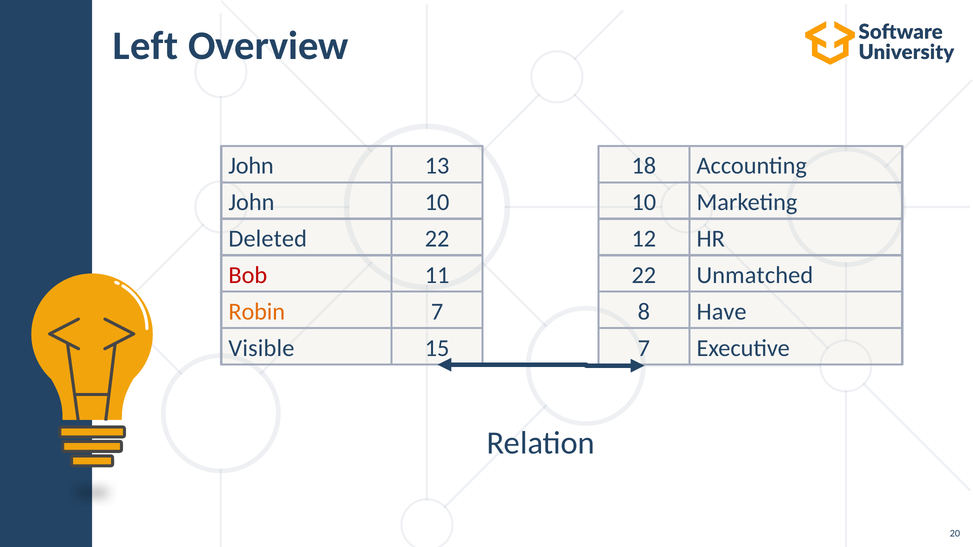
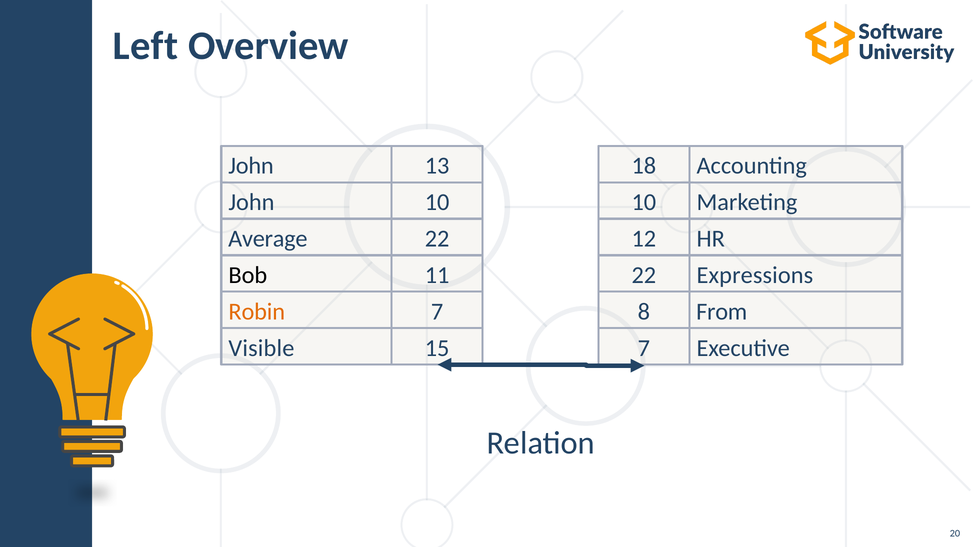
Deleted: Deleted -> Average (268, 239)
Bob colour: red -> black (248, 275)
Unmatched: Unmatched -> Expressions (755, 275)
Have: Have -> From (722, 312)
